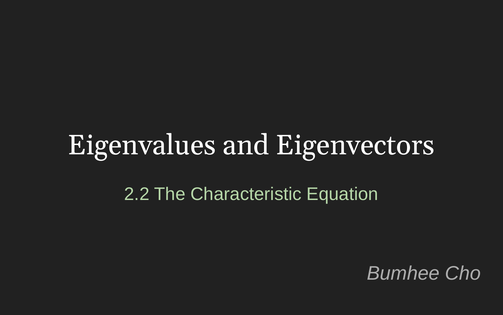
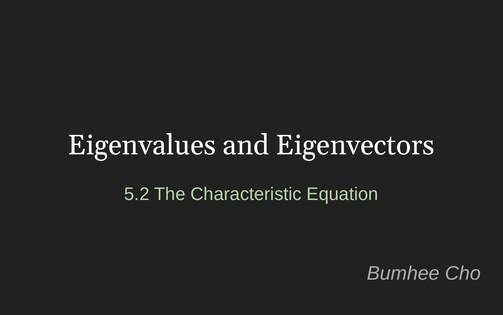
2.2: 2.2 -> 5.2 (137, 194)
